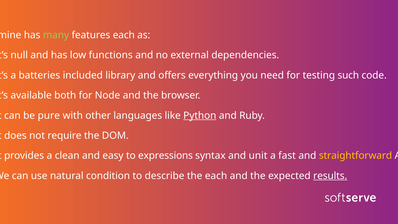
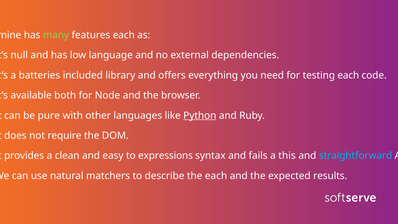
functions: functions -> language (111, 55)
testing such: such -> each (348, 75)
unit: unit -> fails (258, 156)
fast: fast -> this (287, 156)
straightforward colour: yellow -> light blue (355, 156)
condition: condition -> matchers (108, 176)
results underline: present -> none (330, 176)
